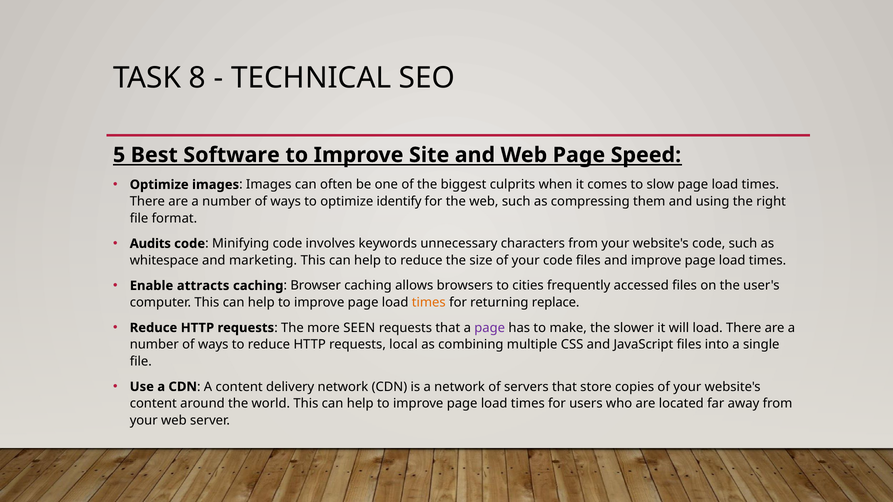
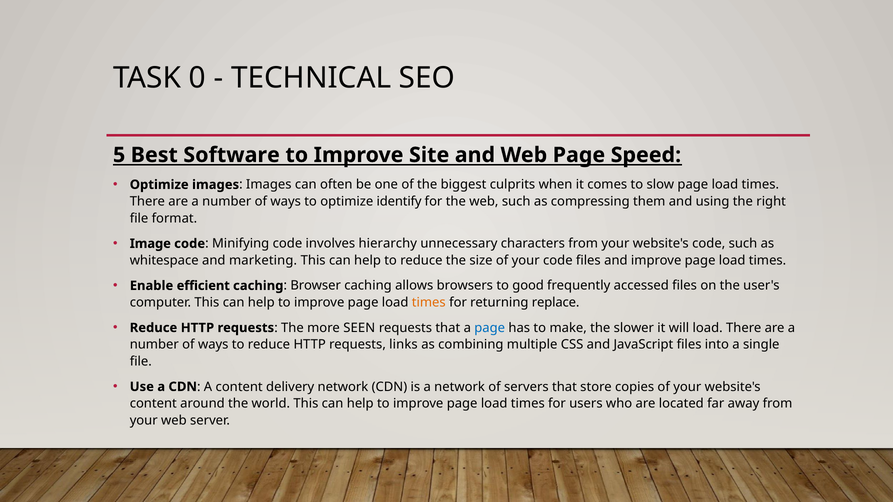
8: 8 -> 0 (197, 78)
Audits: Audits -> Image (150, 244)
keywords: keywords -> hierarchy (388, 244)
attracts: attracts -> efficient (203, 286)
cities: cities -> good (528, 286)
page colour: purple -> blue (490, 328)
local: local -> links (403, 345)
